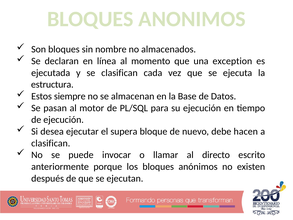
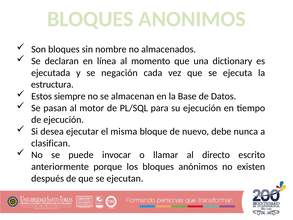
exception: exception -> dictionary (232, 61)
se clasifican: clasifican -> negación (119, 73)
supera: supera -> misma (124, 131)
hacen: hacen -> nunca (246, 131)
